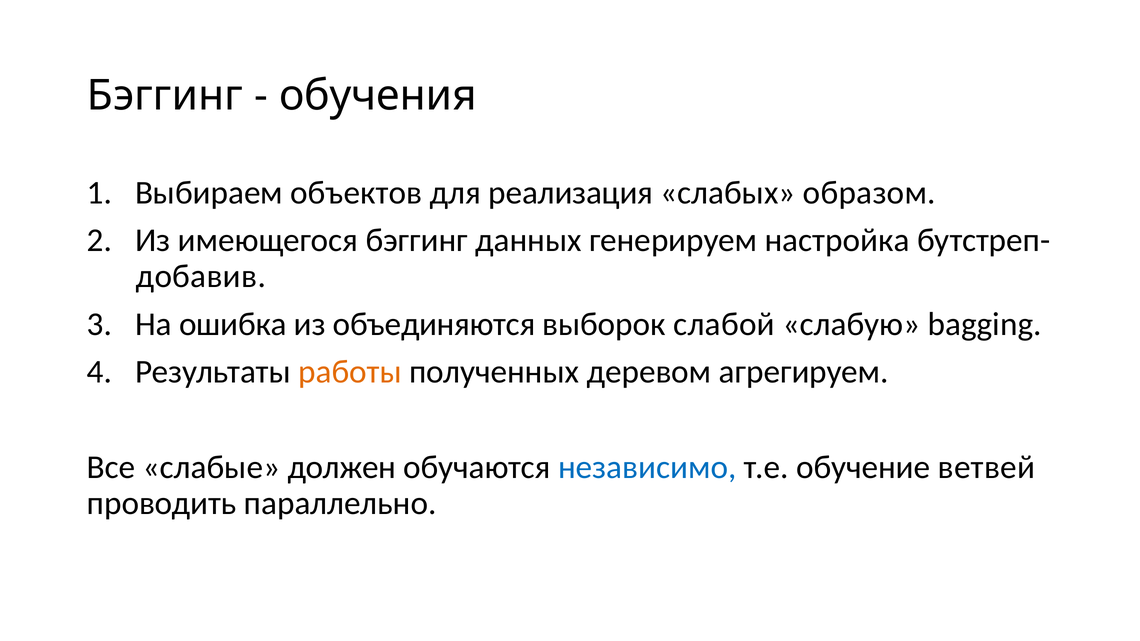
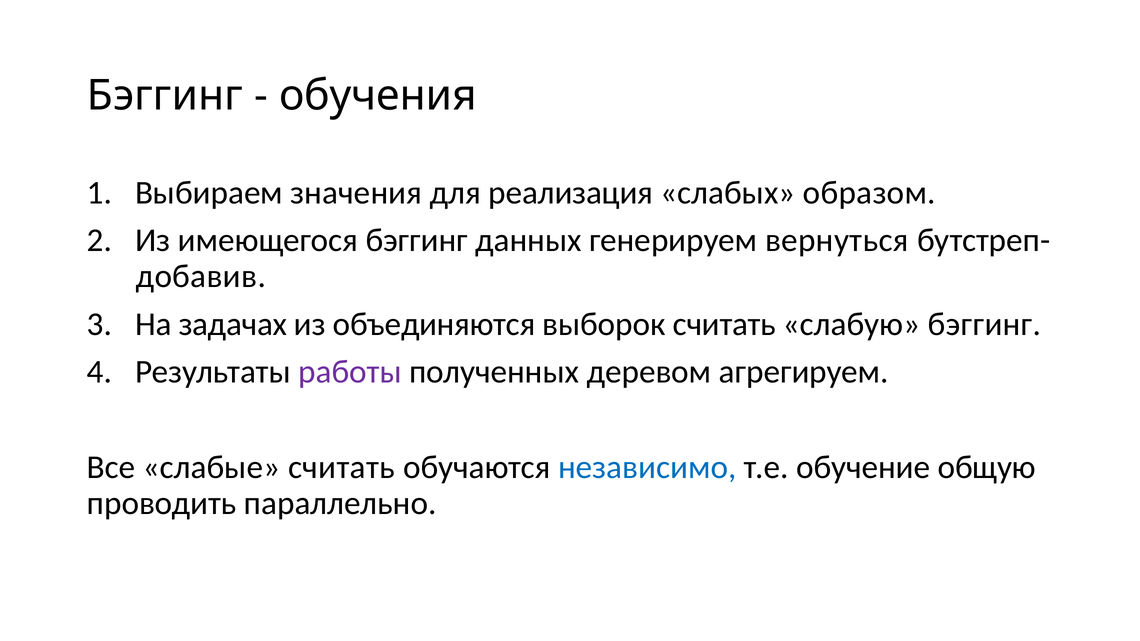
объектов: объектов -> значения (356, 193)
настройка: настройка -> вернуться (837, 241)
ошибка: ошибка -> задачах (233, 324)
выборок слабой: слабой -> считать (724, 324)
слабую bagging: bagging -> бэггинг (984, 324)
работы colour: orange -> purple (350, 372)
слабые должен: должен -> считать (341, 468)
ветвей: ветвей -> общую (987, 468)
